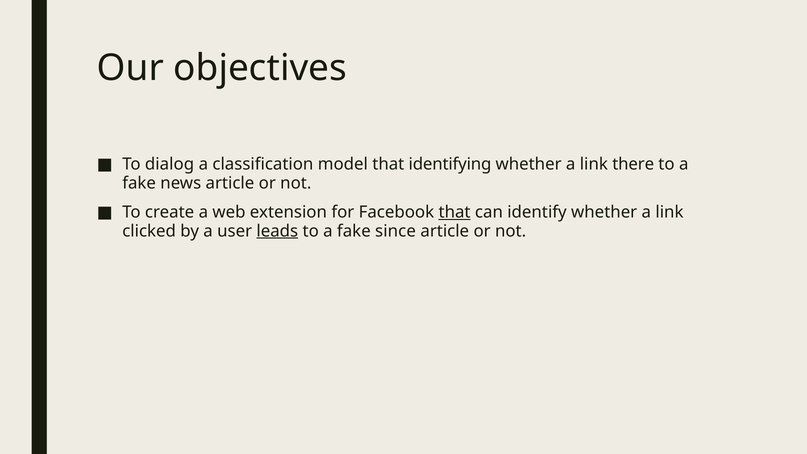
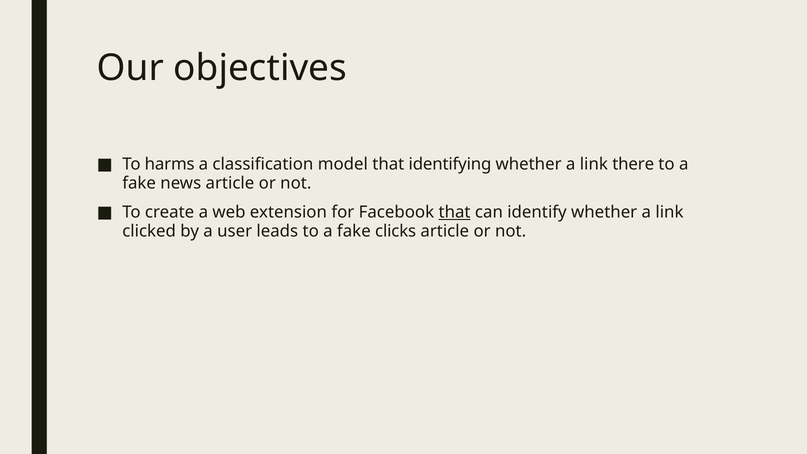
dialog: dialog -> harms (170, 164)
leads underline: present -> none (277, 231)
since: since -> clicks (396, 231)
